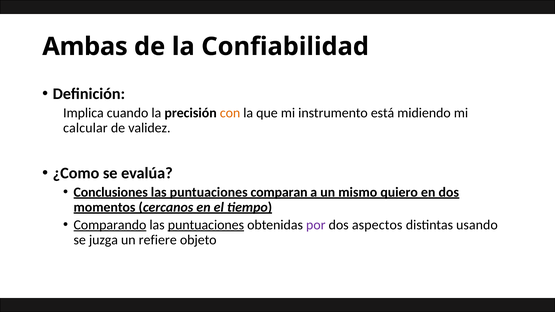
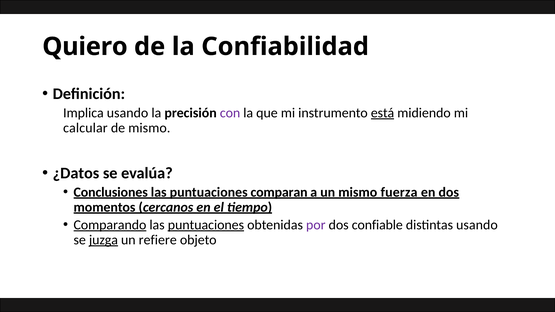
Ambas: Ambas -> Quiero (85, 47)
Implica cuando: cuando -> usando (128, 113)
con colour: orange -> purple (230, 113)
está underline: none -> present (383, 113)
de validez: validez -> mismo (149, 128)
¿Como: ¿Como -> ¿Datos (76, 173)
quiero: quiero -> fuerza (399, 192)
aspectos: aspectos -> confiable (377, 225)
juzga underline: none -> present (103, 240)
